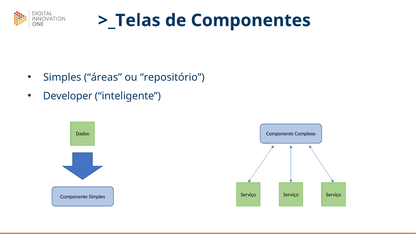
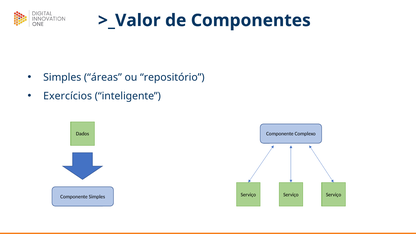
>_Telas: >_Telas -> >_Valor (129, 20)
Developer: Developer -> Exercícios (68, 96)
